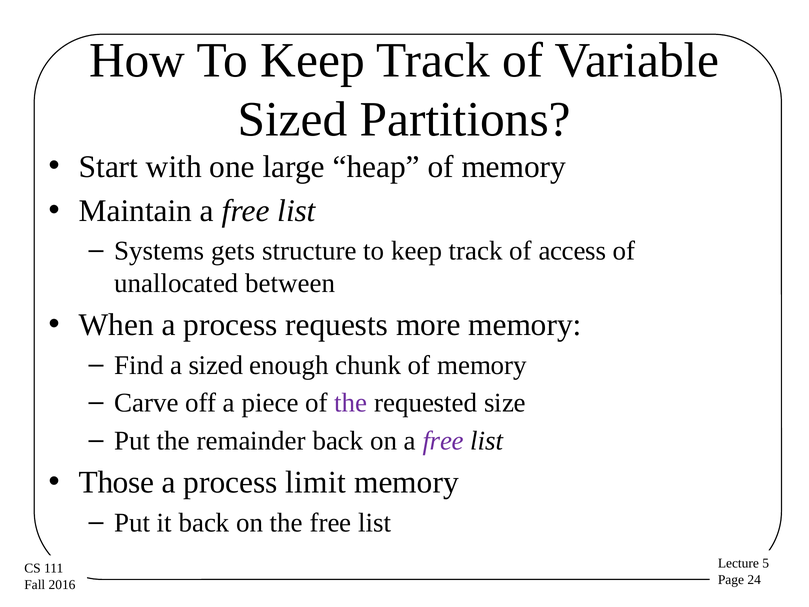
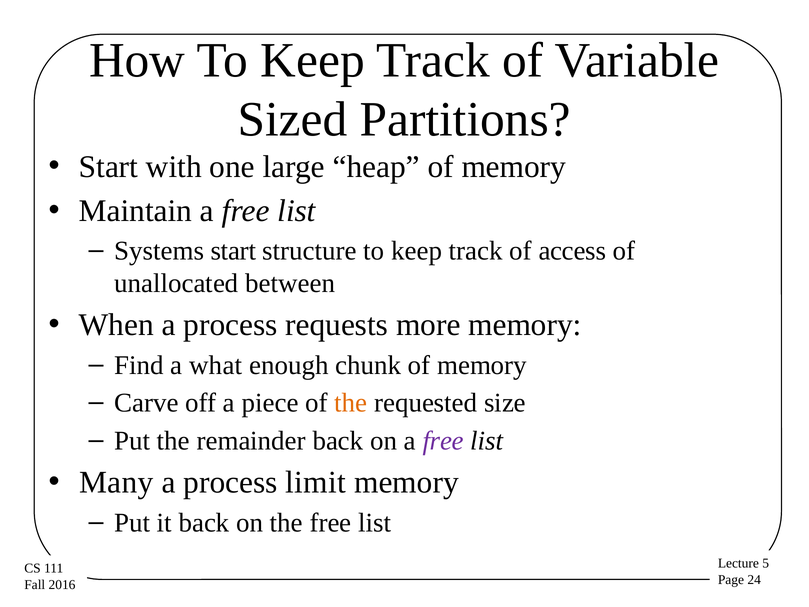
Systems gets: gets -> start (233, 251)
a sized: sized -> what (216, 365)
the colour: purple -> orange (351, 403)
Those: Those -> Many (116, 482)
